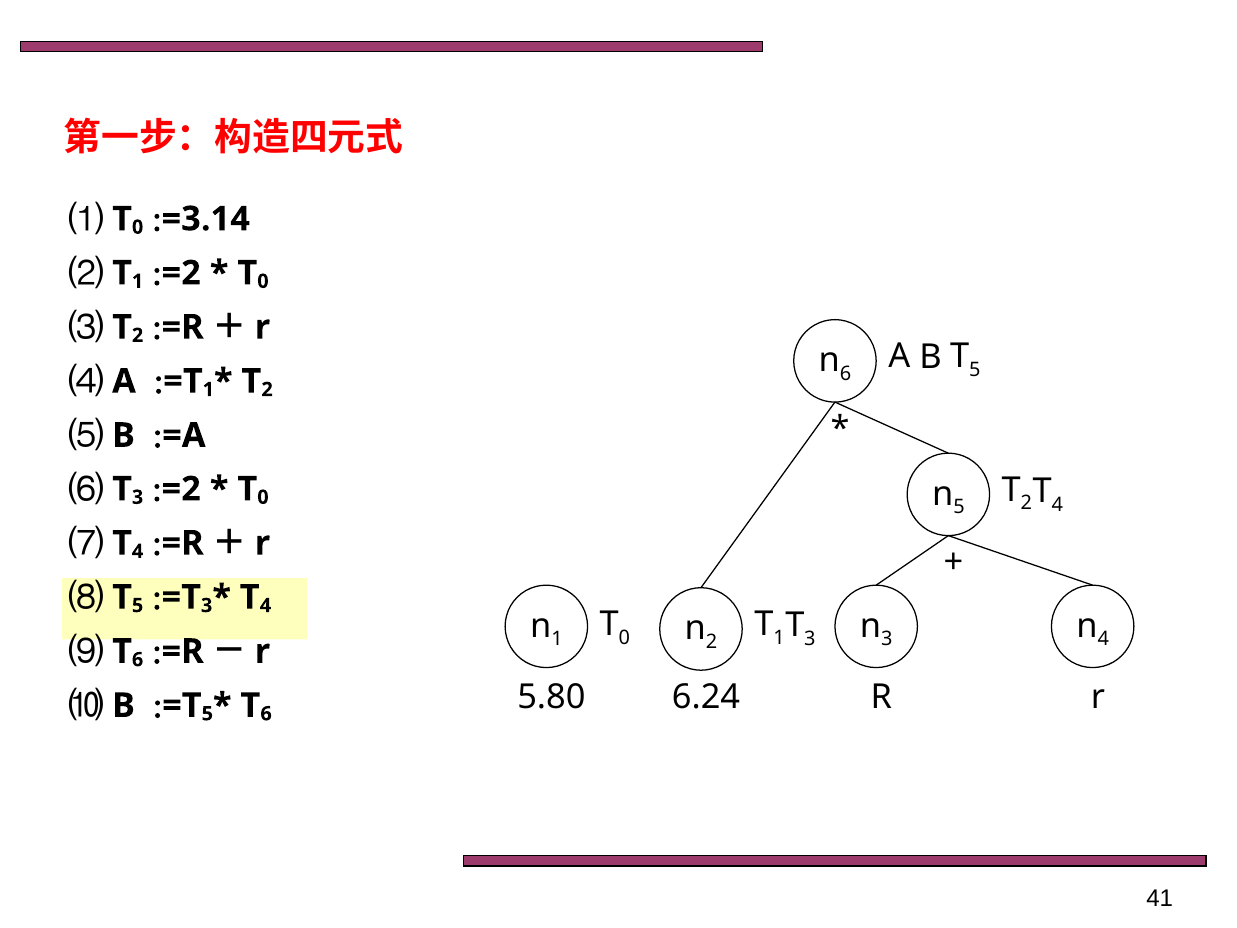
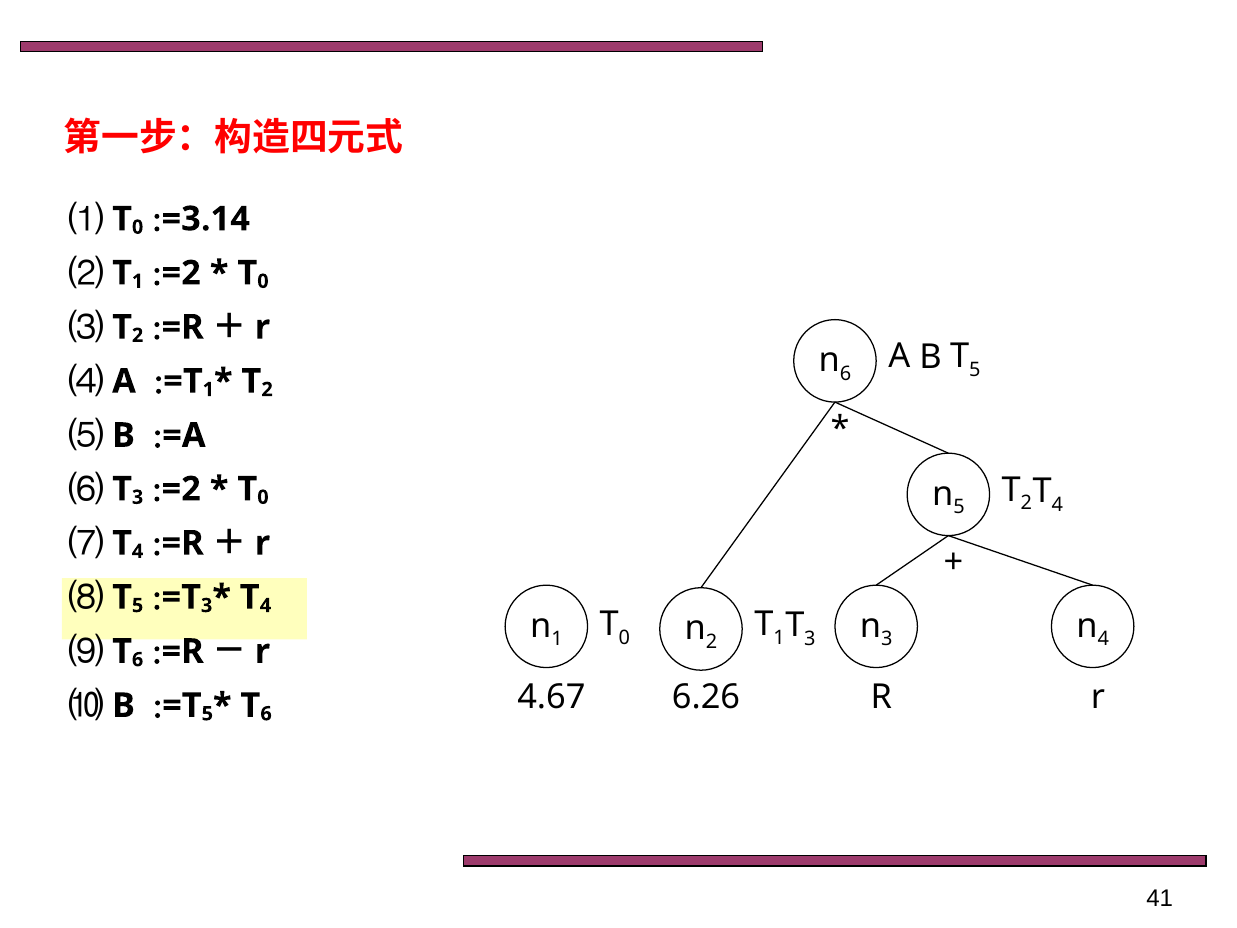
5.80: 5.80 -> 4.67 (551, 697)
6.24: 6.24 -> 6.26 (706, 697)
